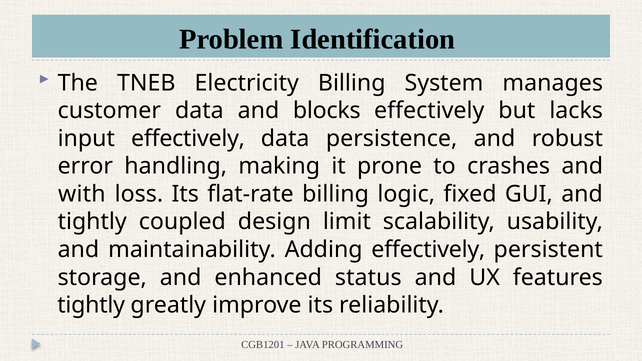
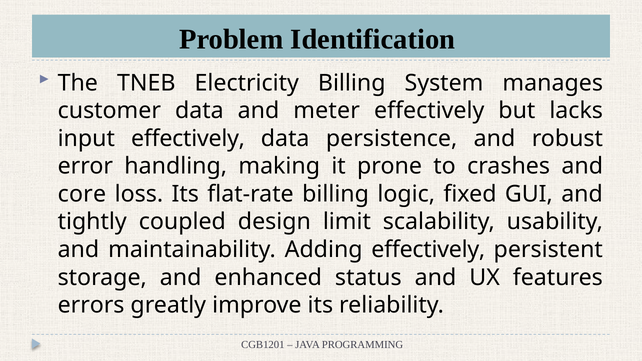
blocks: blocks -> meter (327, 111)
with: with -> core (82, 194)
tightly: tightly -> errors (91, 305)
